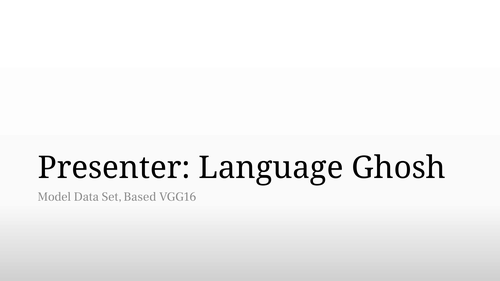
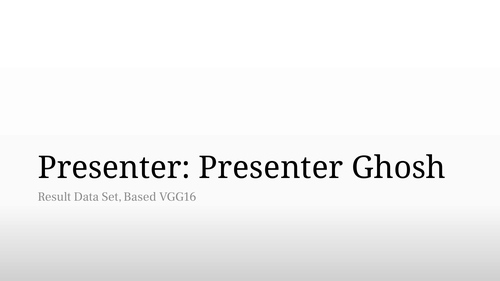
Presenter Language: Language -> Presenter (271, 168)
Model: Model -> Result (54, 197)
